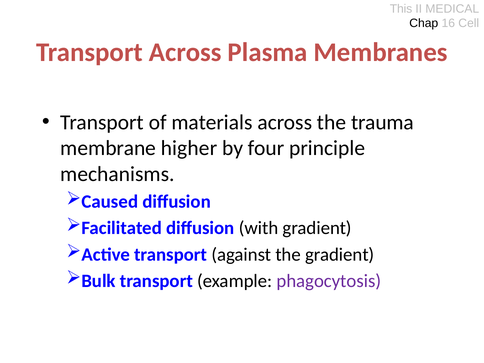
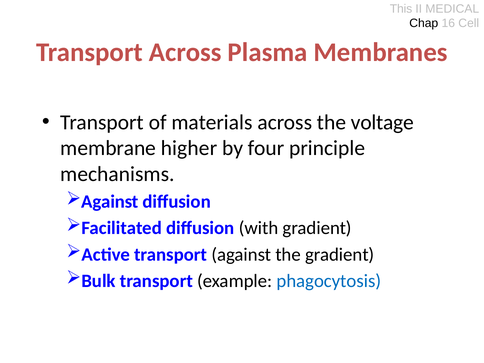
trauma: trauma -> voltage (382, 122)
Caused: Caused -> Against (110, 202)
phagocytosis colour: purple -> blue (329, 281)
